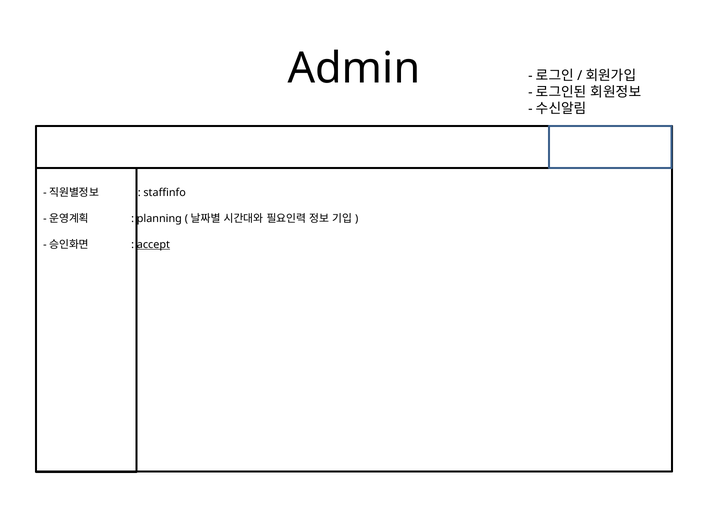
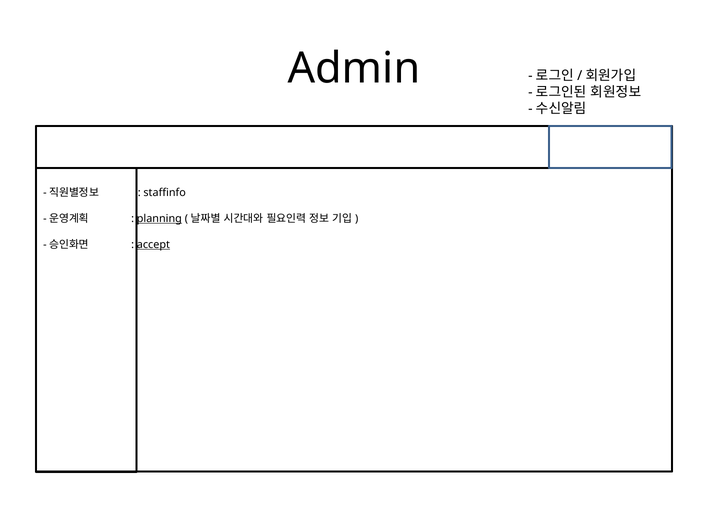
planning underline: none -> present (159, 219)
